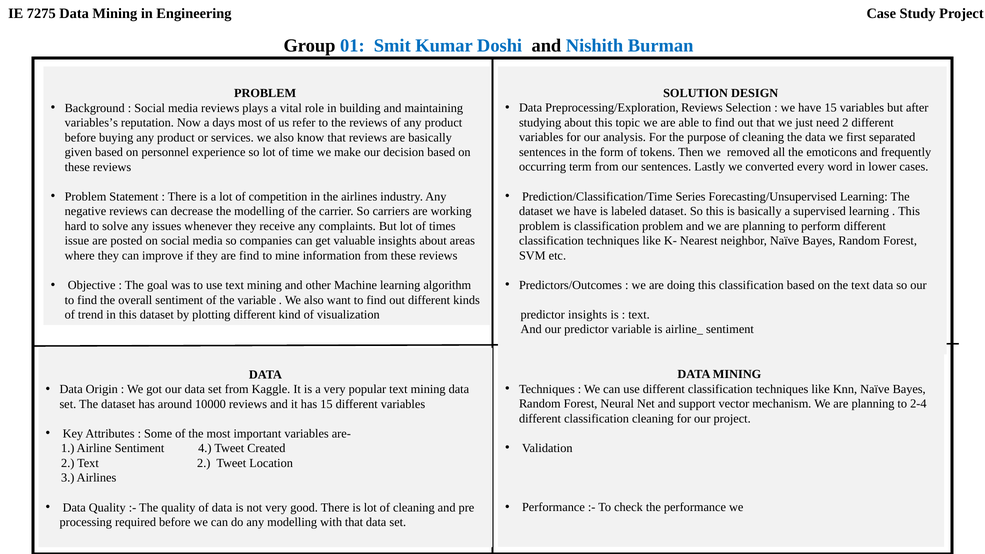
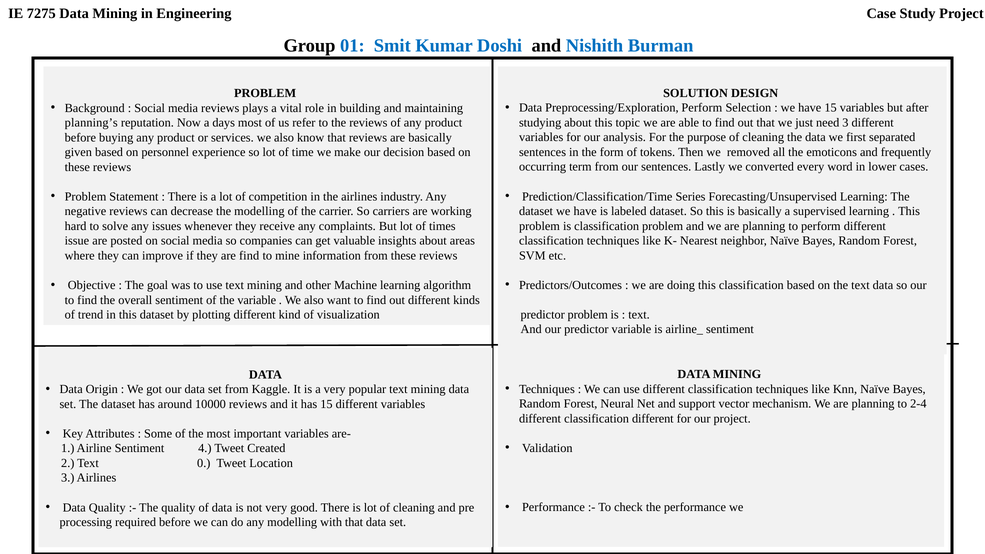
Preprocessing/Exploration Reviews: Reviews -> Perform (702, 108)
need 2: 2 -> 3 (845, 123)
variables’s: variables’s -> planning’s (91, 123)
predictor insights: insights -> problem (588, 315)
classification cleaning: cleaning -> different (653, 419)
Text 2: 2 -> 0 (204, 463)
